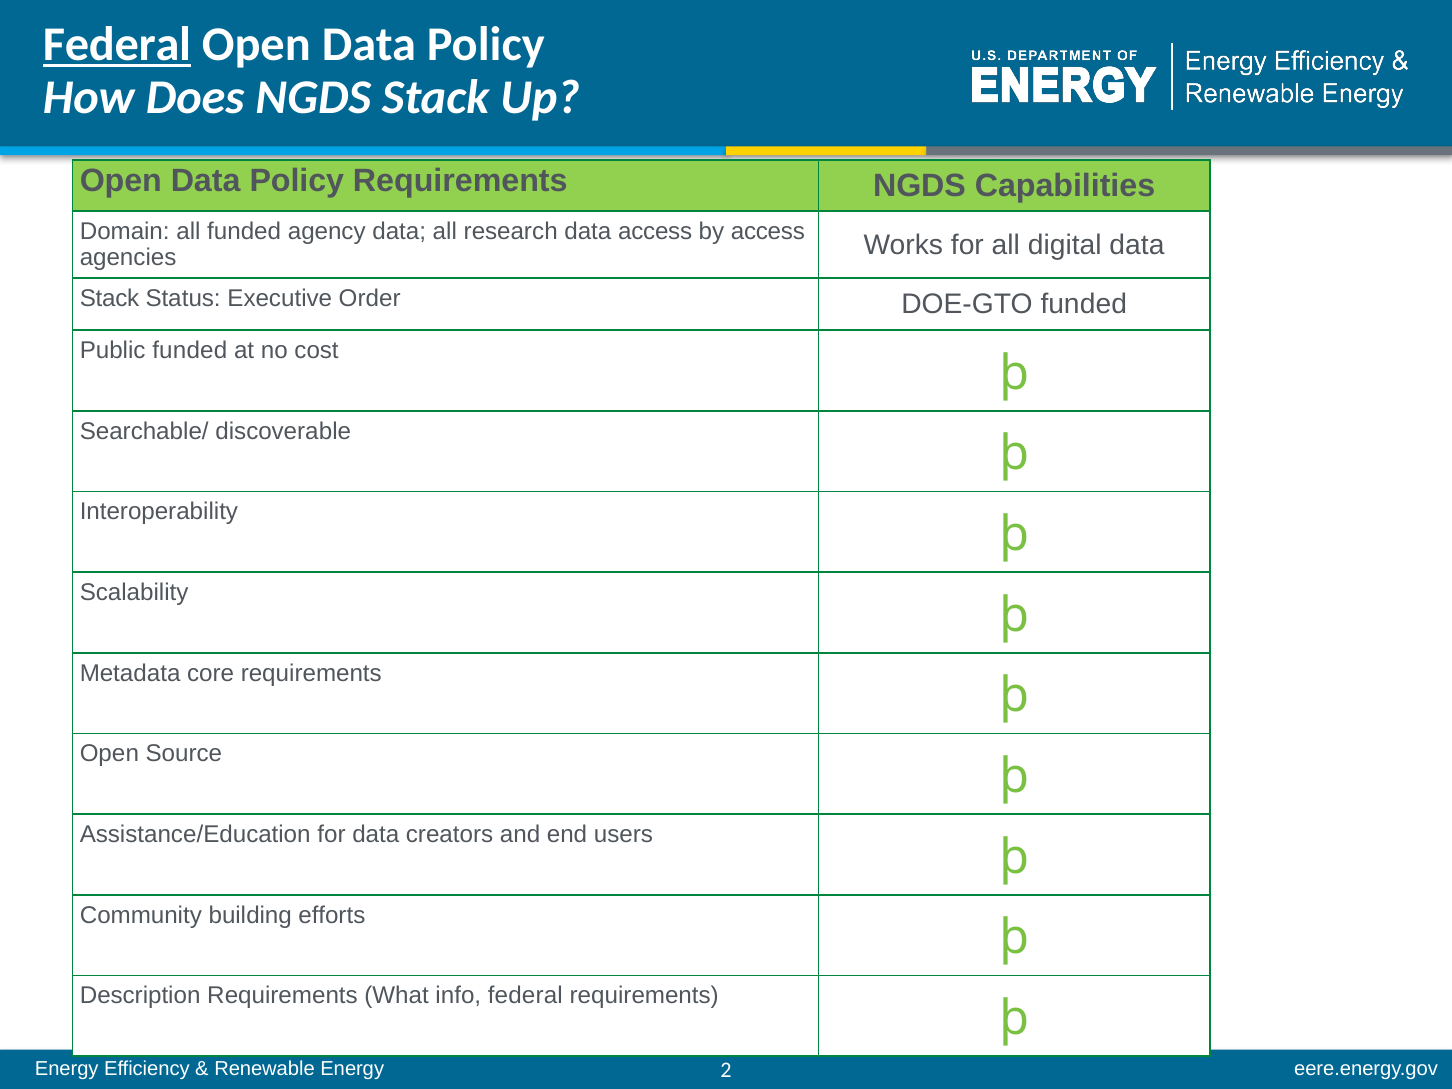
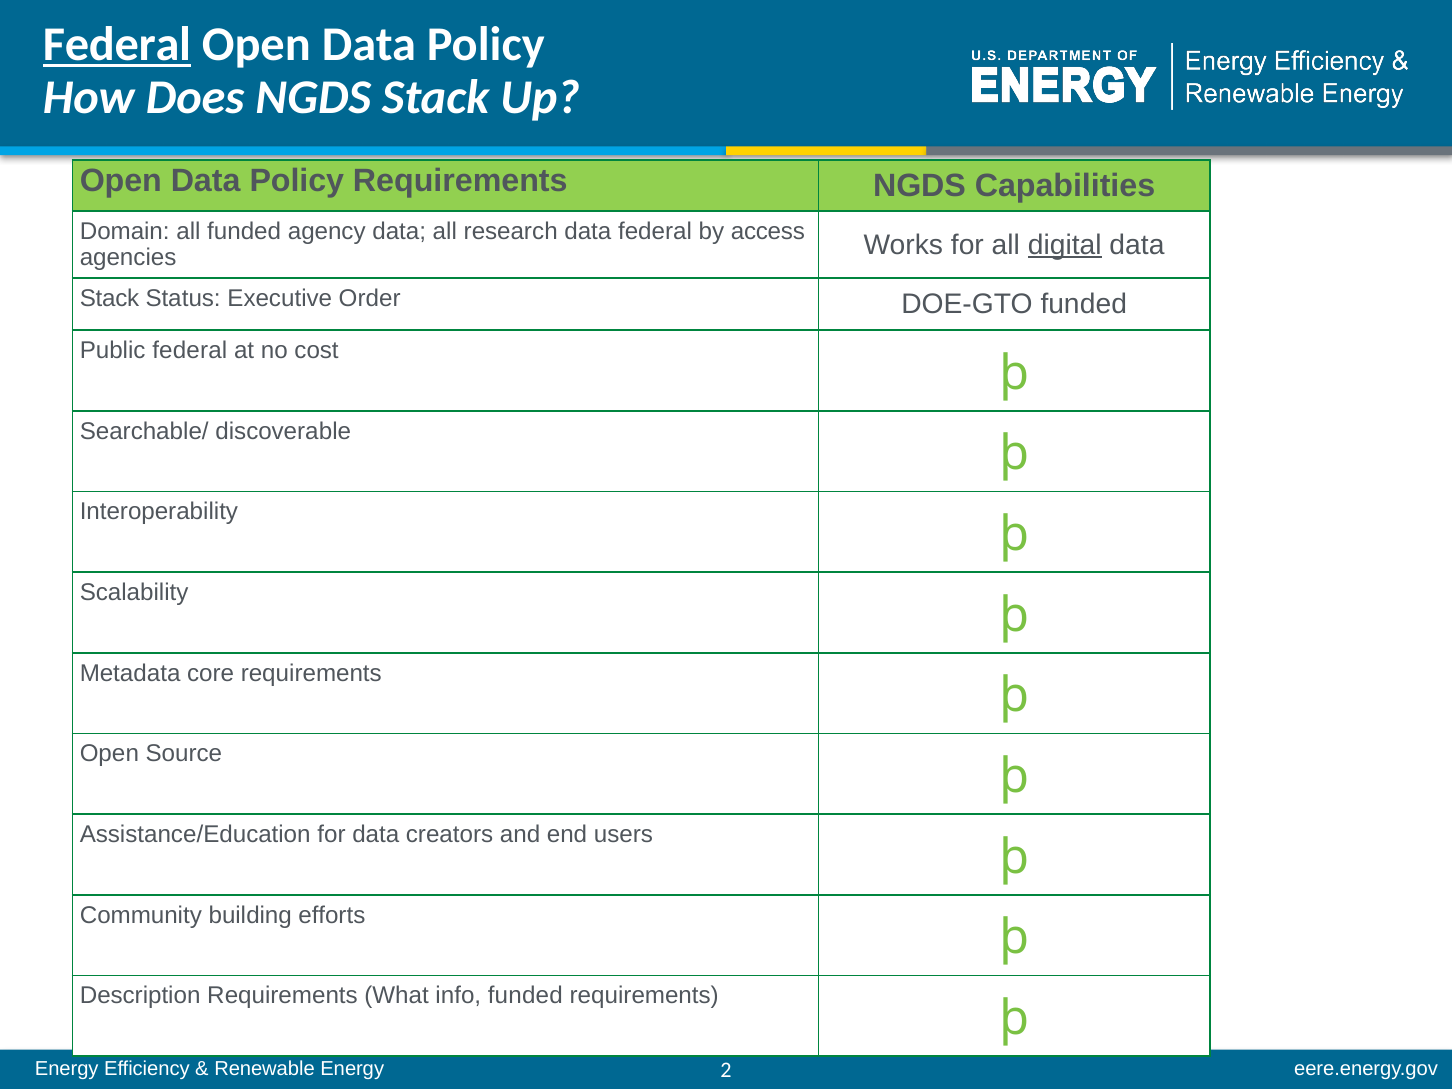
data access: access -> federal (655, 231)
digital underline: none -> present (1065, 245)
Public funded: funded -> federal (190, 351)
info federal: federal -> funded (525, 996)
